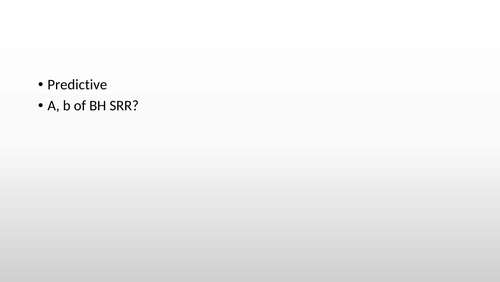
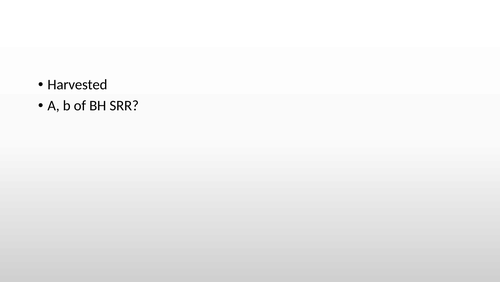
Predictive: Predictive -> Harvested (77, 85)
